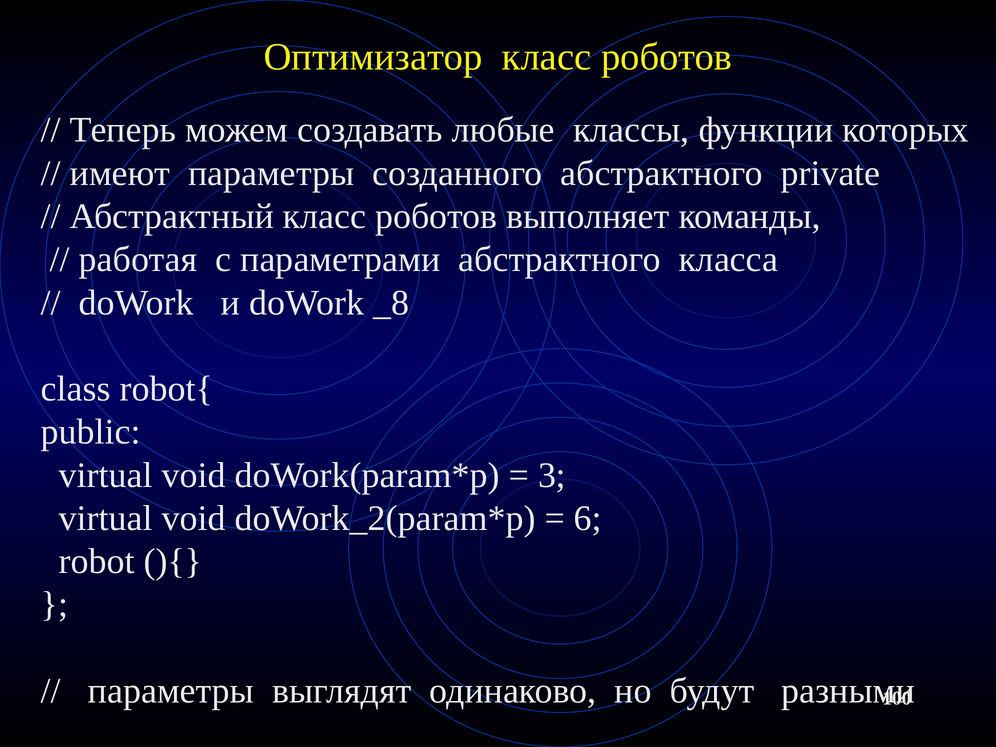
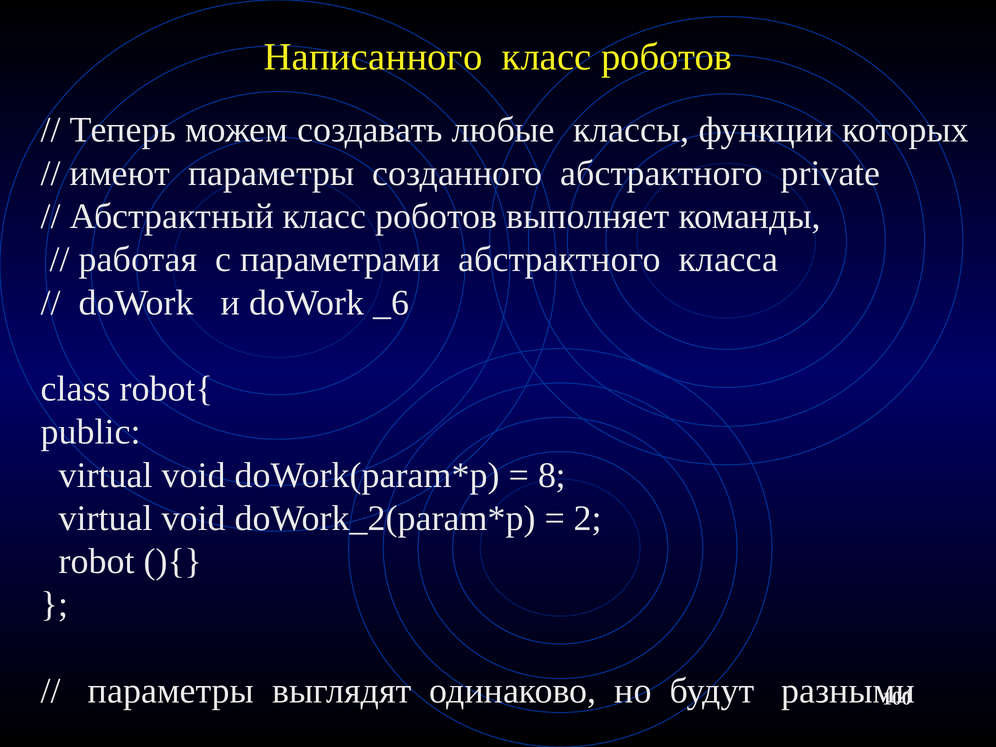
Оптимизатор: Оптимизатор -> Написанного (373, 57)
_8: _8 -> _6 (391, 303)
3: 3 -> 8 (552, 475)
6: 6 -> 2 (588, 518)
